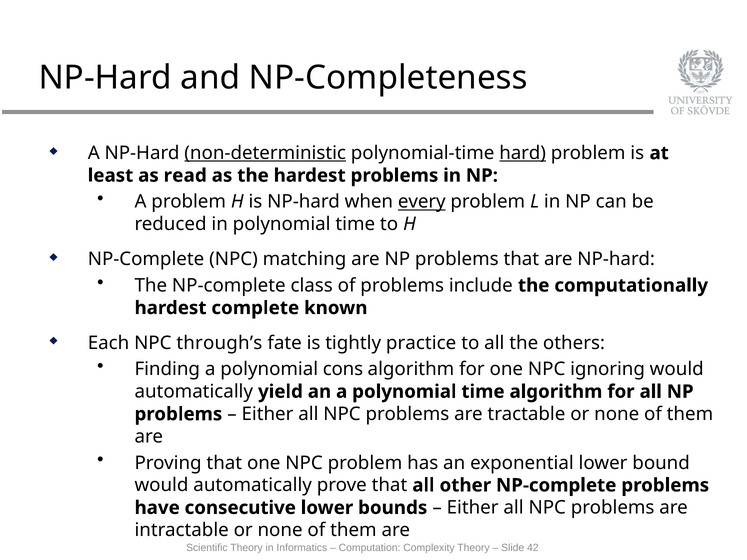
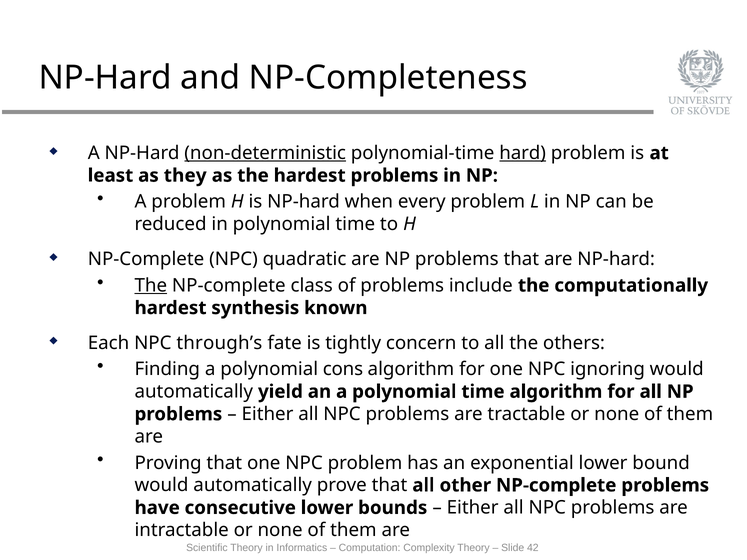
read: read -> they (185, 176)
every underline: present -> none (422, 202)
matching: matching -> quadratic (305, 259)
The underline: none -> present (151, 286)
complete: complete -> synthesis (255, 308)
practice: practice -> concern (421, 343)
